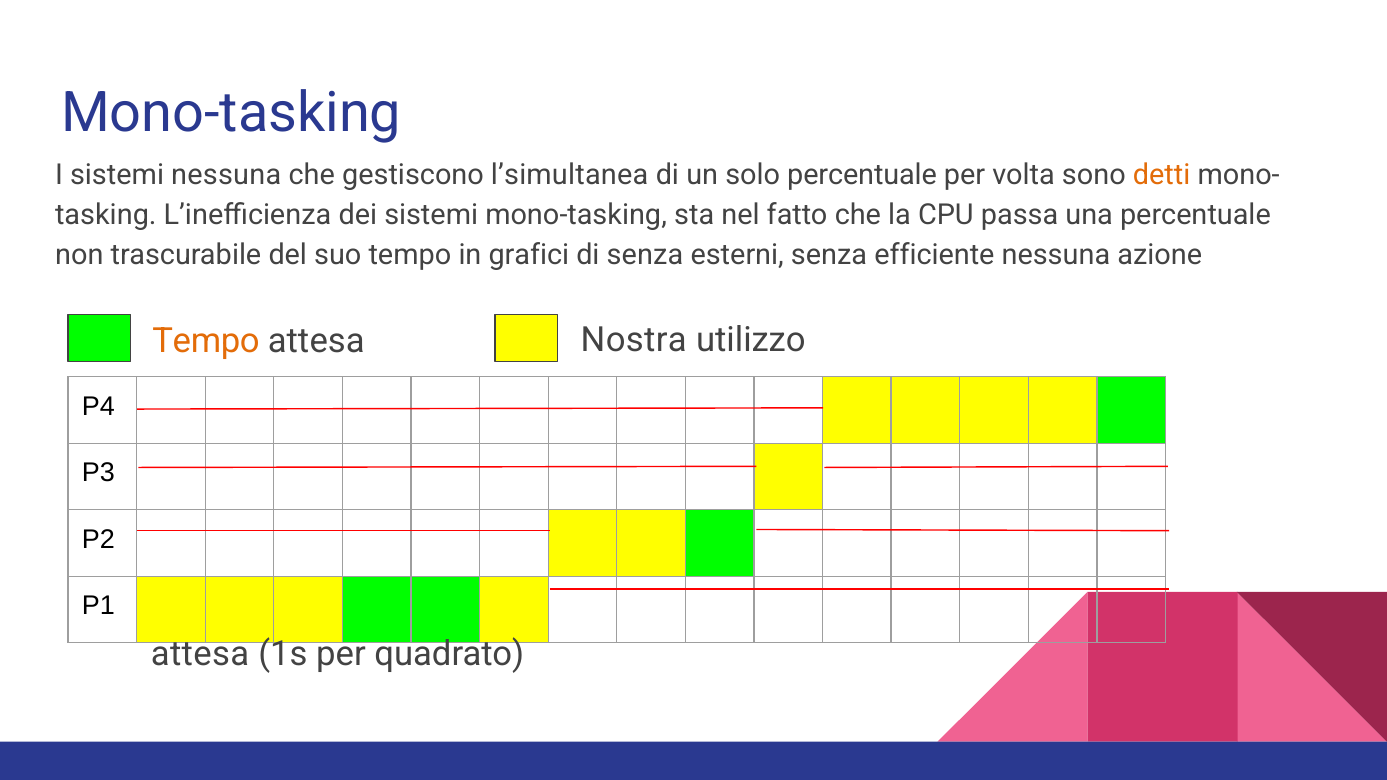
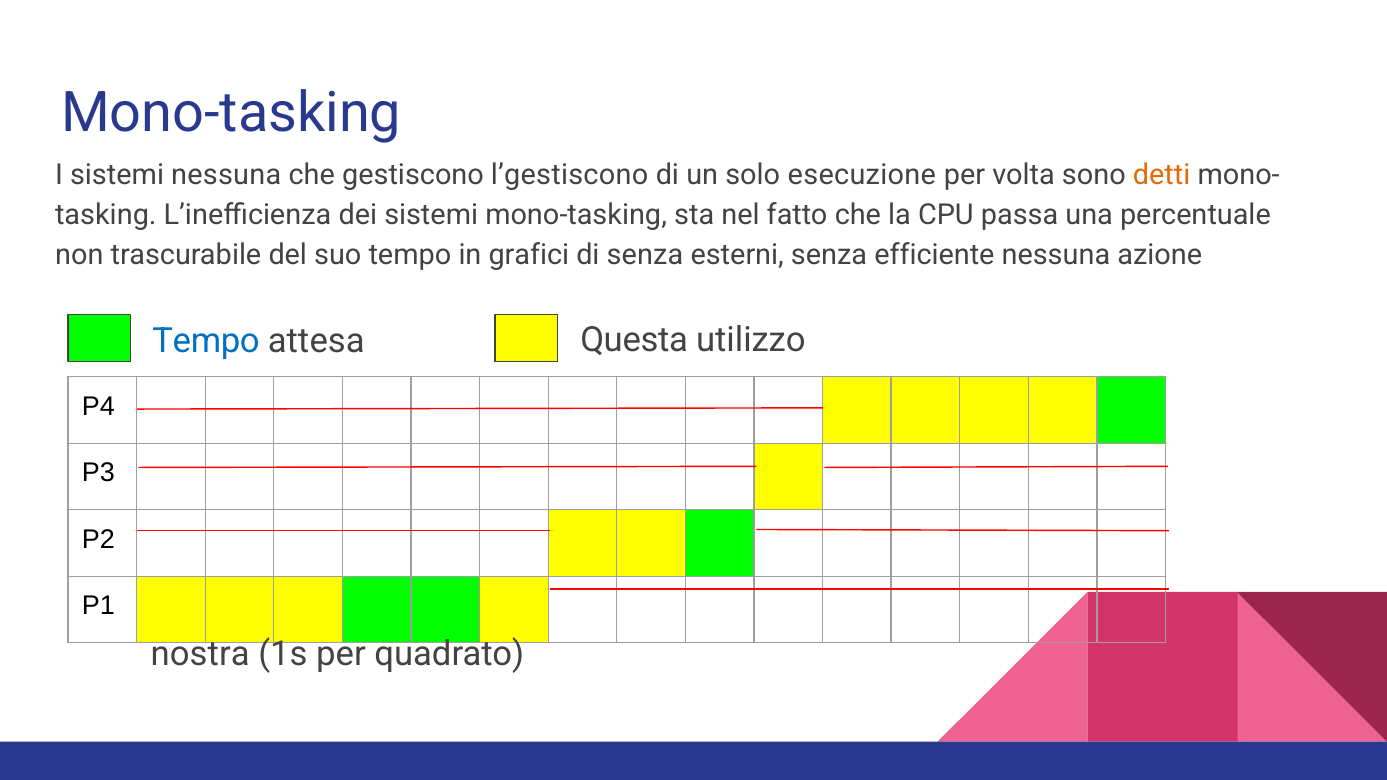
l’simultanea: l’simultanea -> l’gestiscono (570, 175)
solo percentuale: percentuale -> esecuzione (862, 175)
Tempo colour: orange -> blue (206, 341)
Nostra: Nostra -> Questa (634, 340)
attesa: attesa -> nostra (200, 654)
